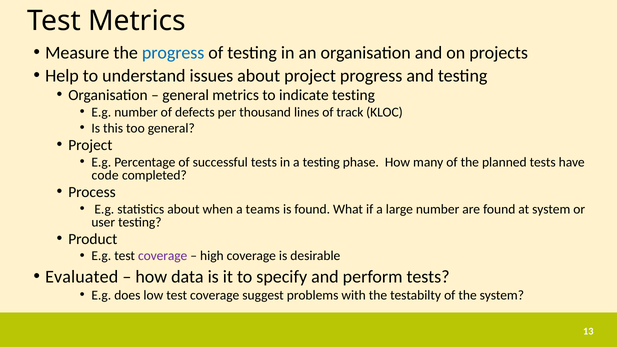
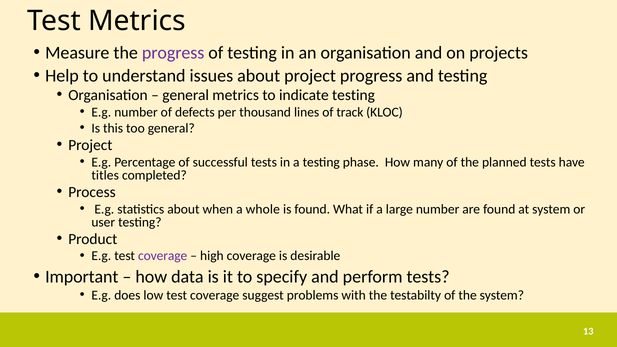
progress colour: blue -> purple (173, 53)
code: code -> titles (105, 175)
teams: teams -> whole (263, 209)
Evaluated: Evaluated -> Important (82, 277)
